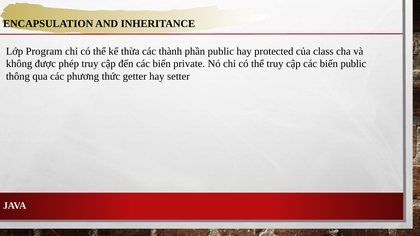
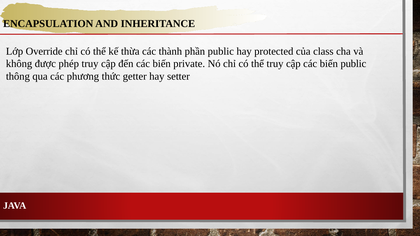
Program: Program -> Override (44, 51)
